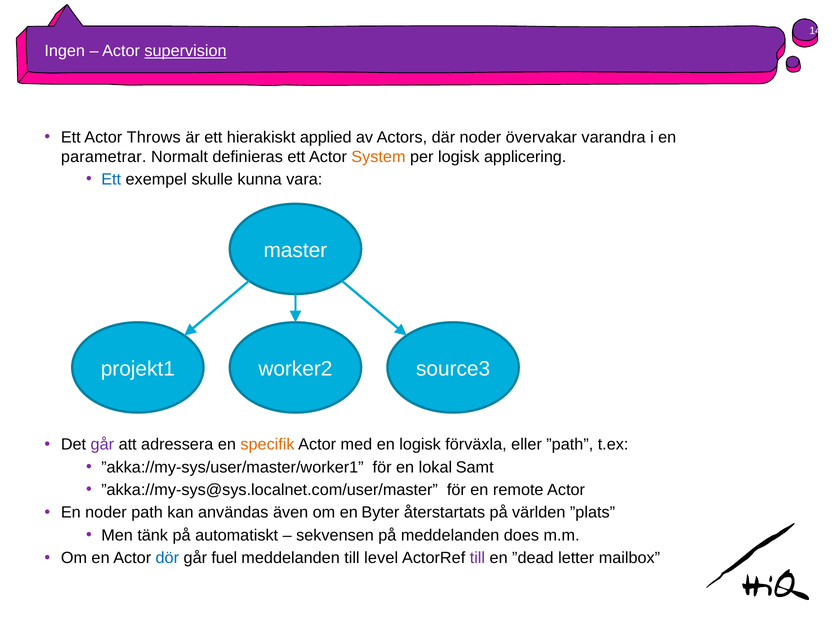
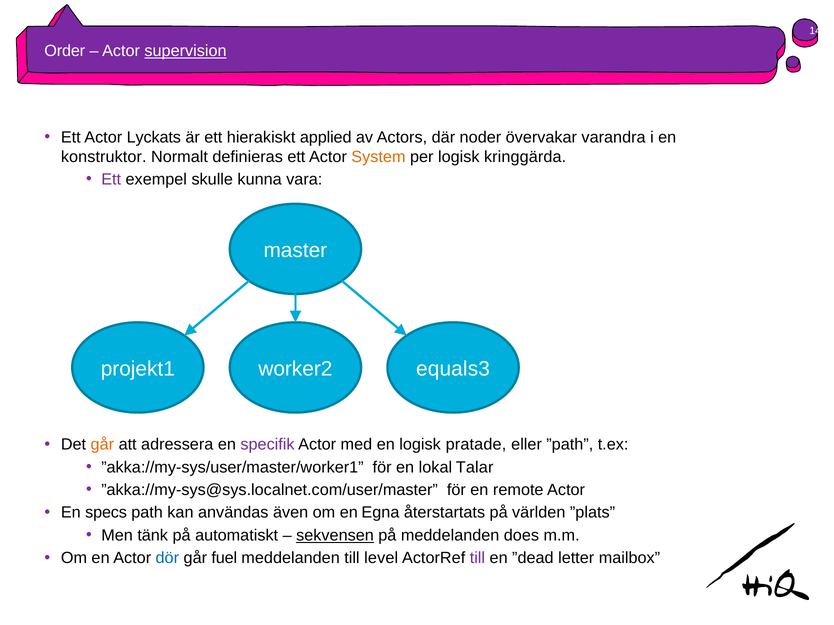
Ingen: Ingen -> Order (65, 51)
Throws: Throws -> Lyckats (154, 137)
parametrar: parametrar -> konstruktor (104, 157)
applicering: applicering -> kringgärda (525, 157)
Ett colour: blue -> purple (111, 180)
source3: source3 -> equals3 (453, 369)
går colour: purple -> orange (102, 445)
specifik colour: orange -> purple (268, 445)
förväxla: förväxla -> pratade (476, 445)
Samt: Samt -> Talar (475, 468)
En noder: noder -> specs (106, 513)
Byter: Byter -> Egna (380, 513)
sekvensen underline: none -> present (335, 536)
